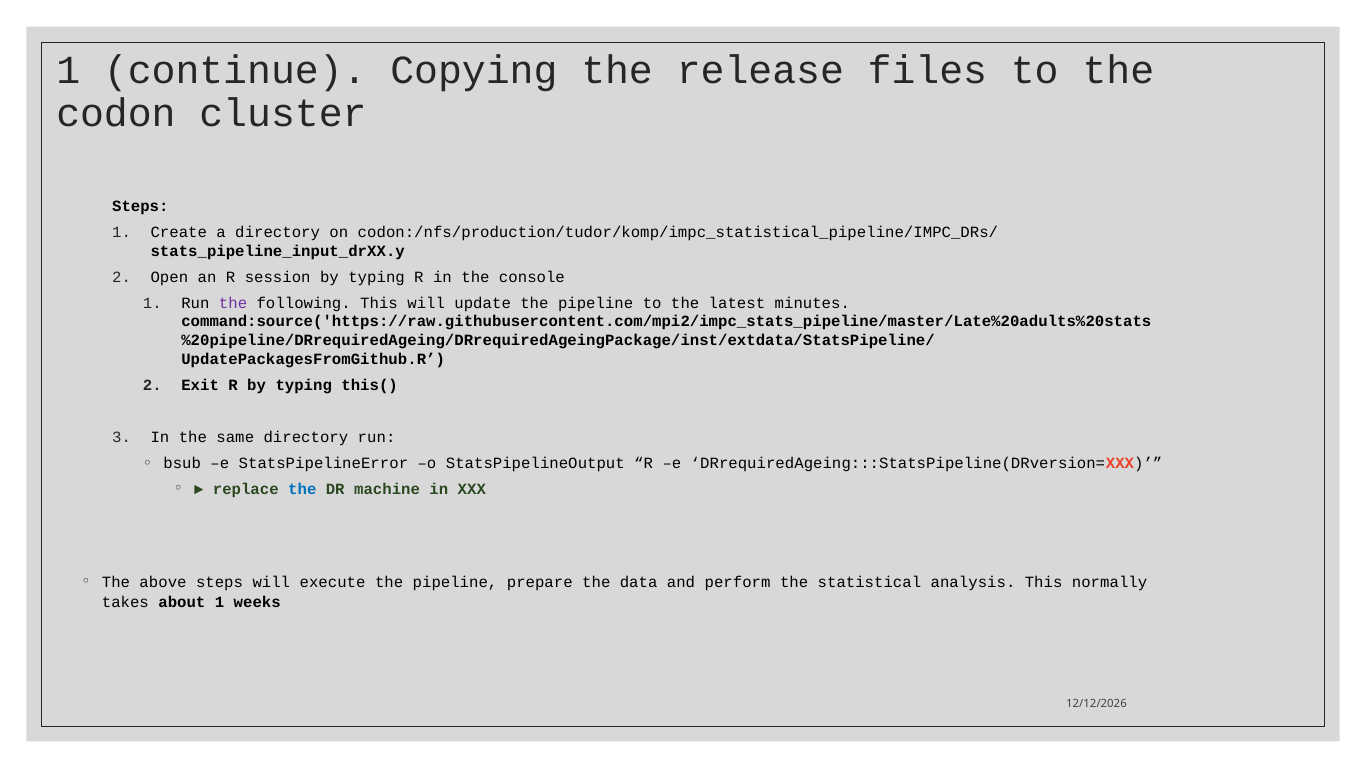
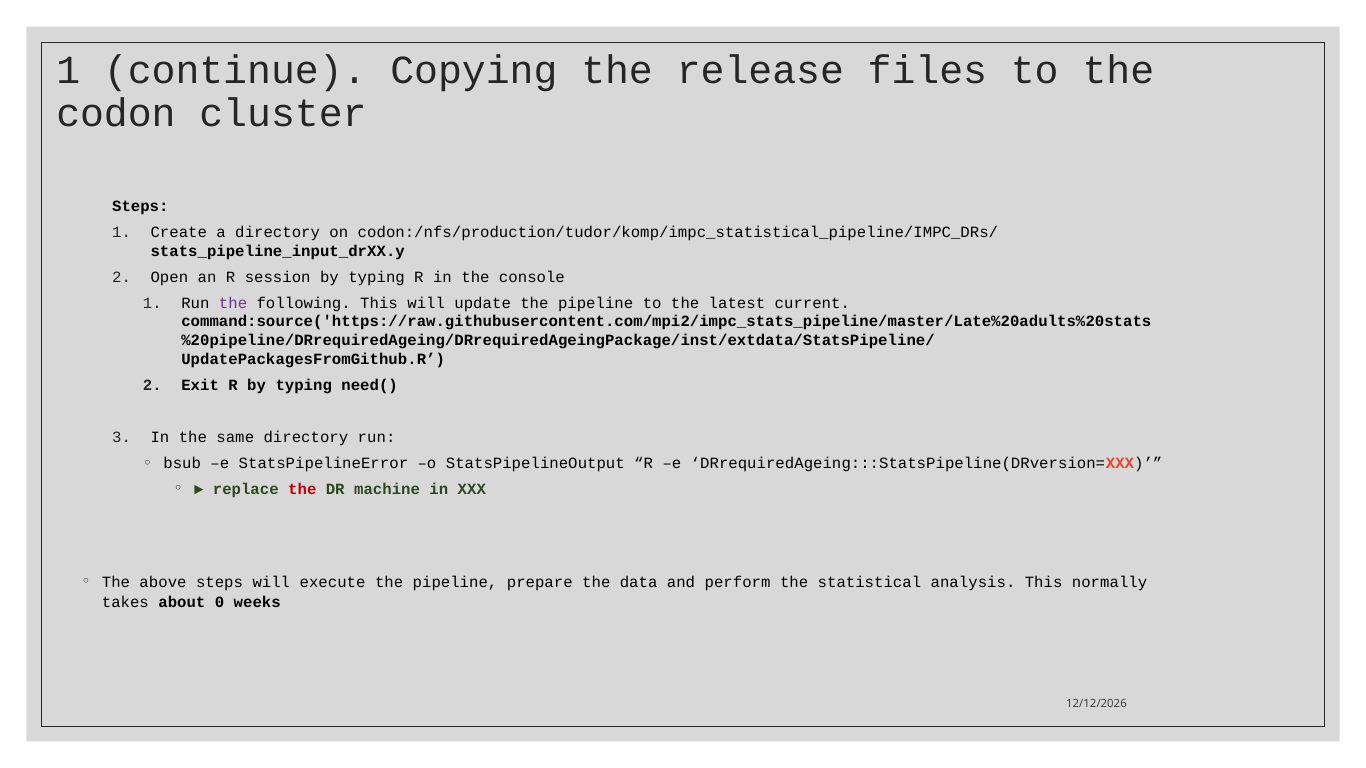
minutes: minutes -> current (812, 303)
this(: this( -> need( (370, 386)
the colour: blue -> red (302, 489)
about 1: 1 -> 0 (220, 603)
